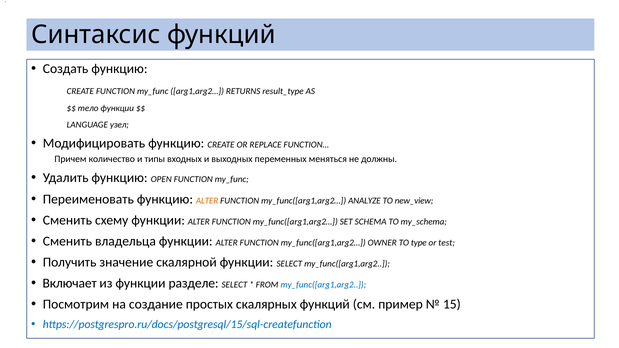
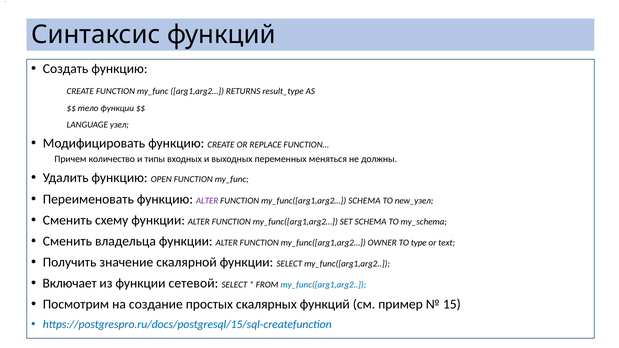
ALTER colour: orange -> purple (207, 201)
my_func([arg1,arg2… ANALYZE: ANALYZE -> SCHEMA (364, 201)
new_view: new_view -> new_узел (414, 201)
test: test -> text (447, 243)
разделе: разделе -> сетевой (193, 283)
